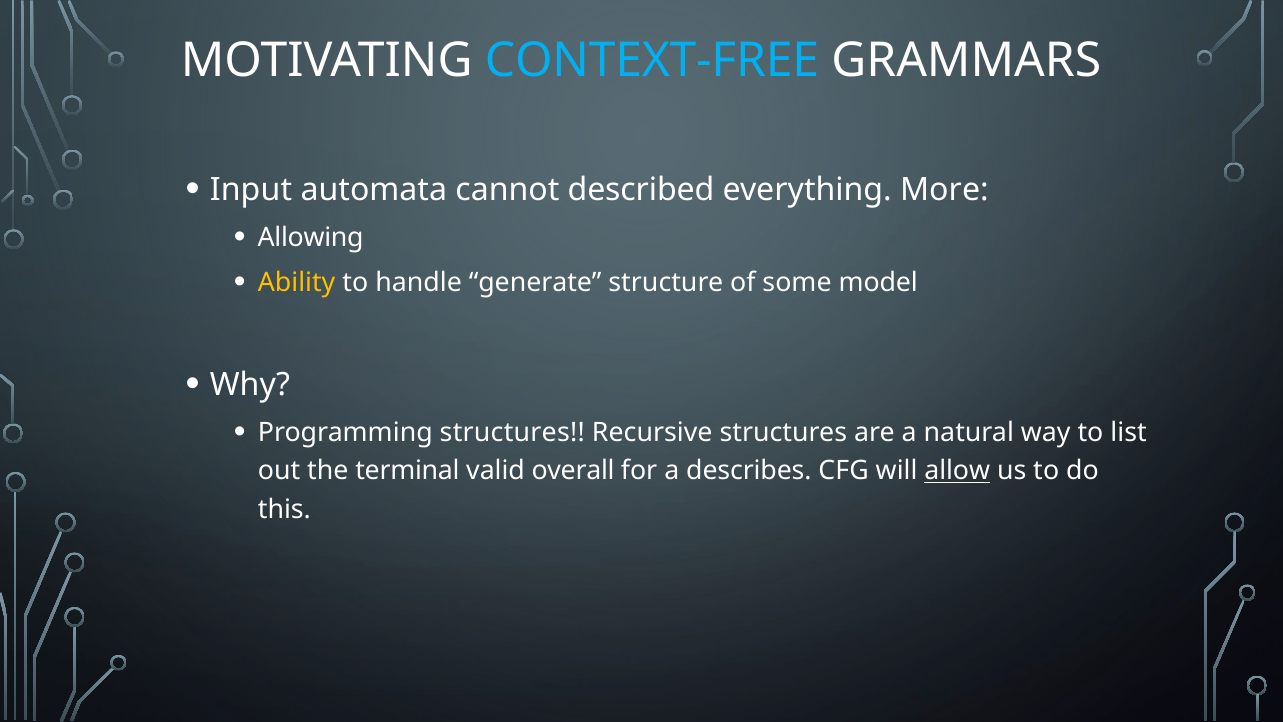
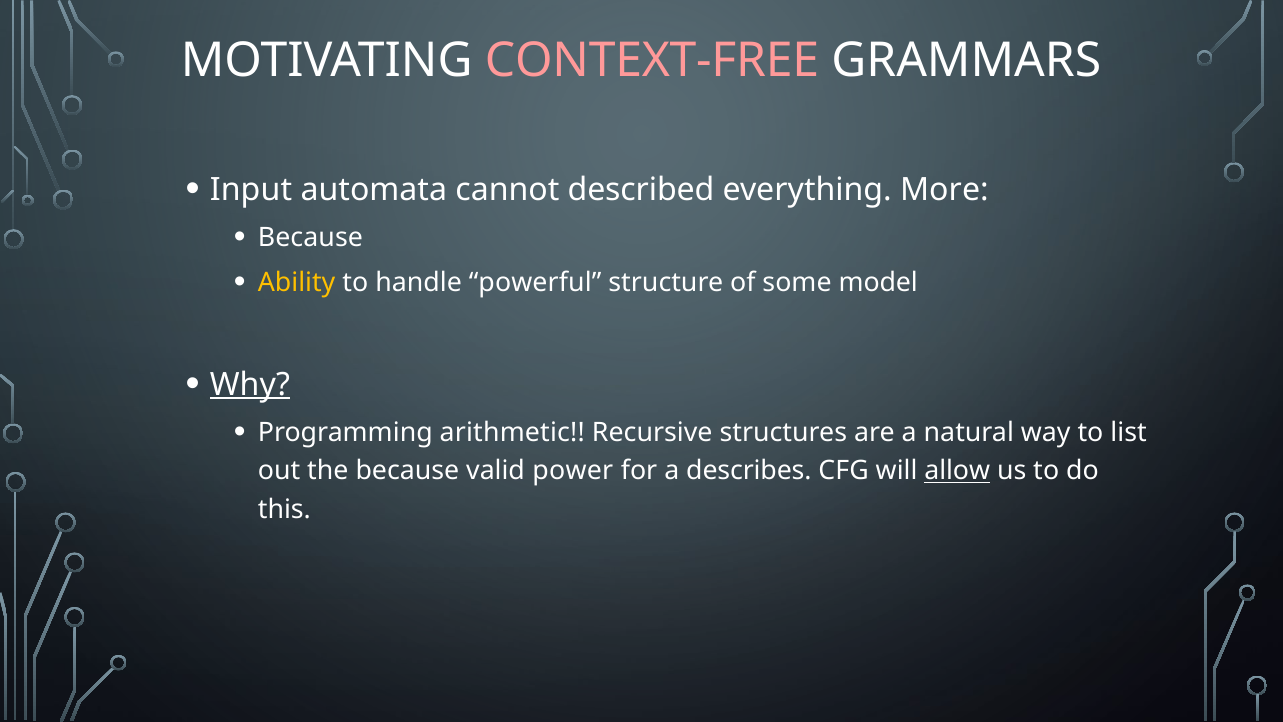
CONTEXT-FREE colour: light blue -> pink (652, 61)
Allowing: Allowing -> Because (310, 237)
generate: generate -> powerful (535, 282)
Why underline: none -> present (250, 384)
Programming structures: structures -> arithmetic (512, 432)
the terminal: terminal -> because (407, 471)
overall: overall -> power (573, 471)
